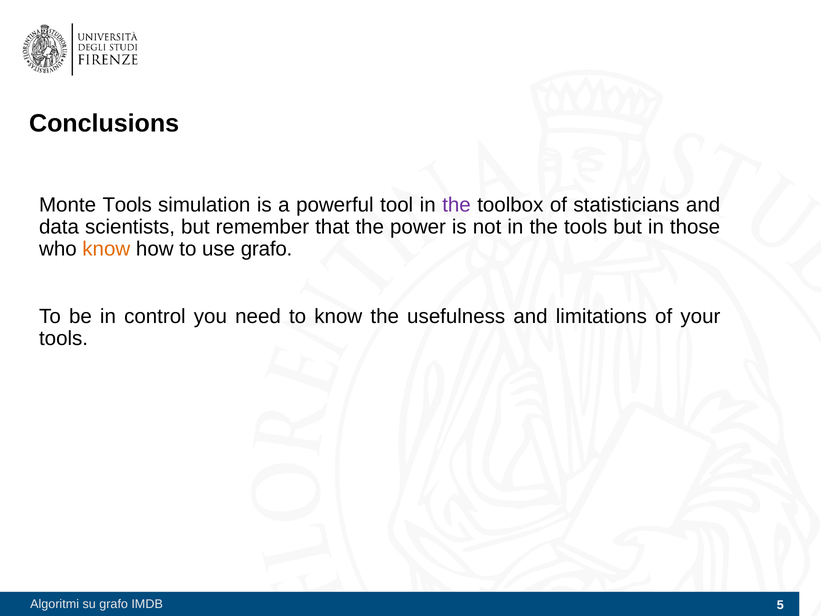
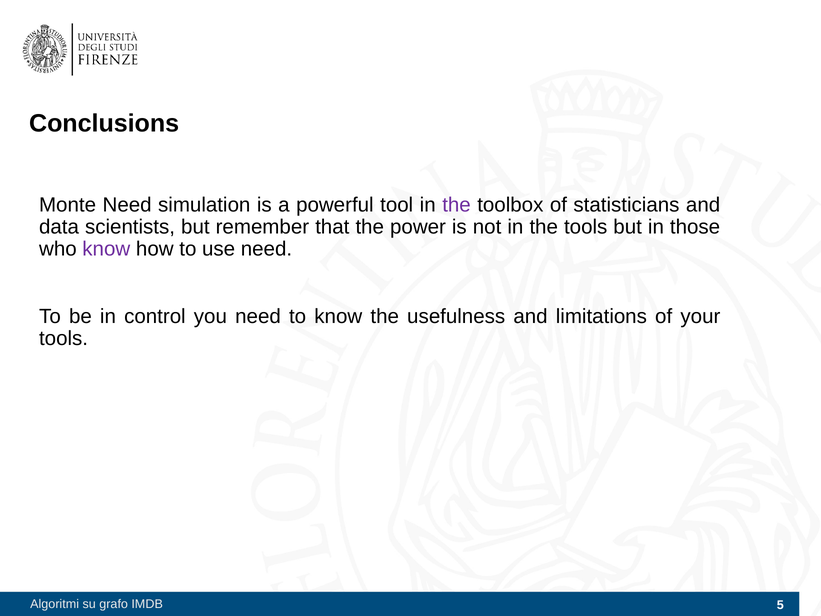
Monte Tools: Tools -> Need (127, 205)
know colour: orange -> purple (106, 249)
use grafo: grafo -> need (266, 249)
